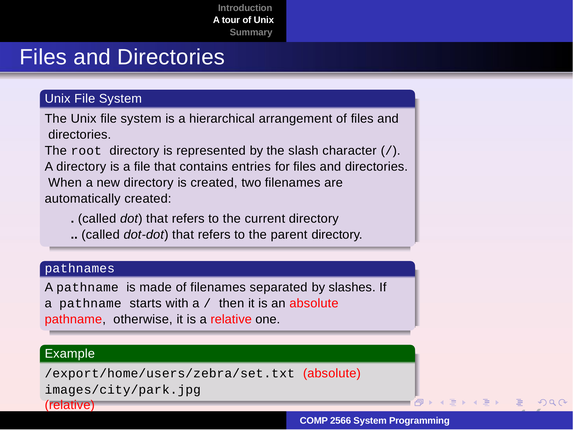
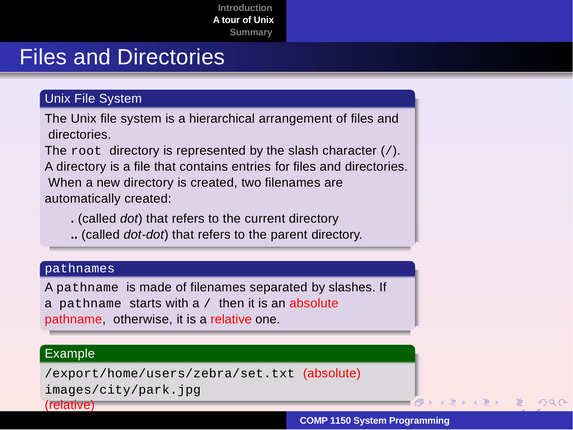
2566: 2566 -> 1150 (341, 421)
